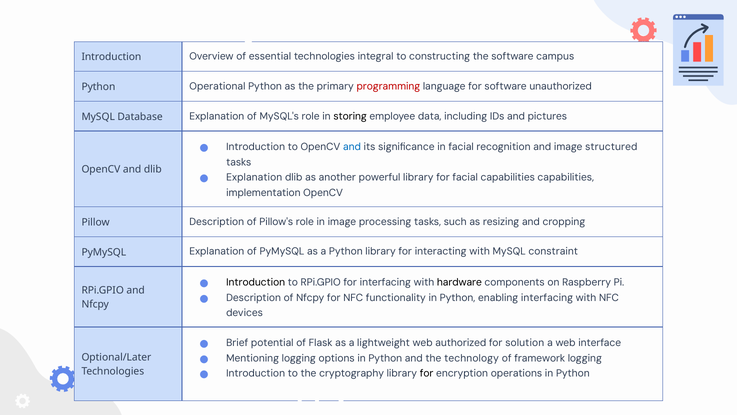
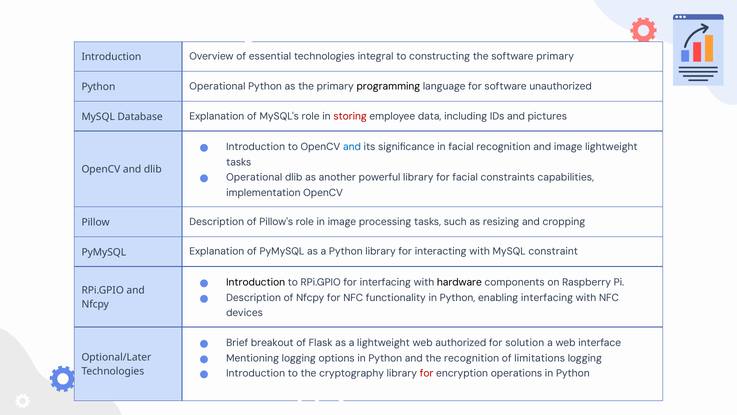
software campus: campus -> primary (555, 56)
programming colour: red -> black (388, 86)
storing colour: black -> red (350, 116)
image structured: structured -> lightweight (611, 147)
Explanation: Explanation -> Operational (254, 177)
facial capabilities: capabilities -> constraints (508, 177)
potential: potential -> breakout (272, 343)
the technology: technology -> recognition (472, 358)
framework: framework -> limitations (540, 358)
for colour: black -> red (427, 373)
